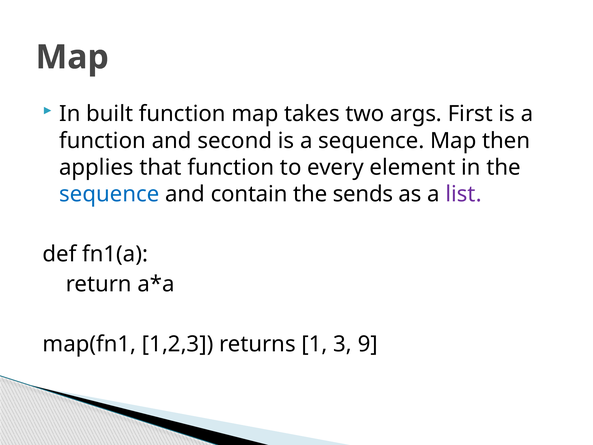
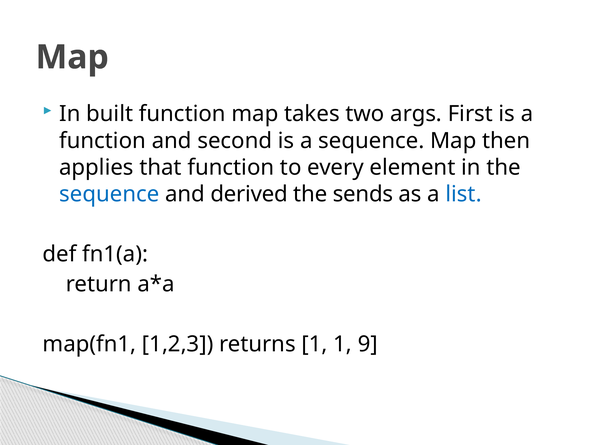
contain: contain -> derived (249, 194)
list colour: purple -> blue (464, 194)
1 3: 3 -> 1 (343, 344)
